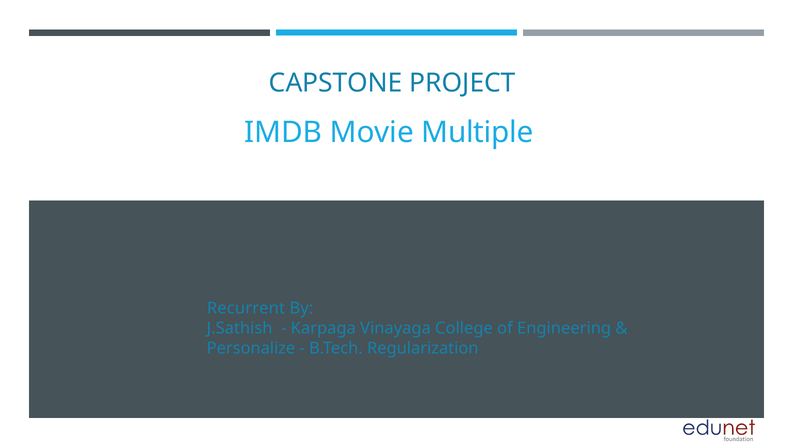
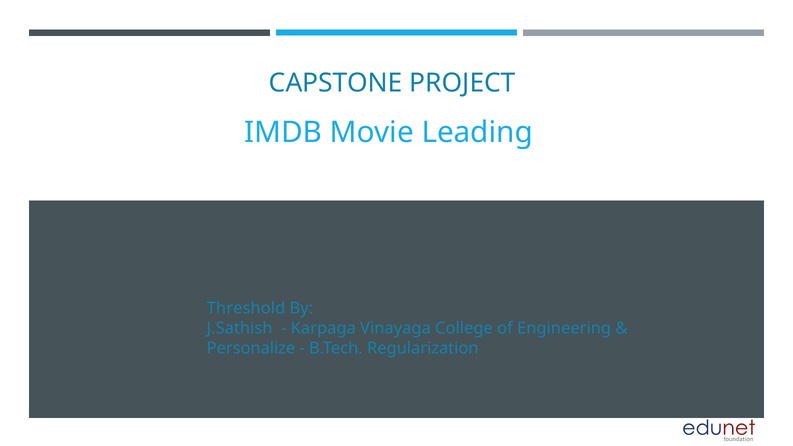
Multiple: Multiple -> Leading (477, 132)
Recurrent: Recurrent -> Threshold (246, 308)
